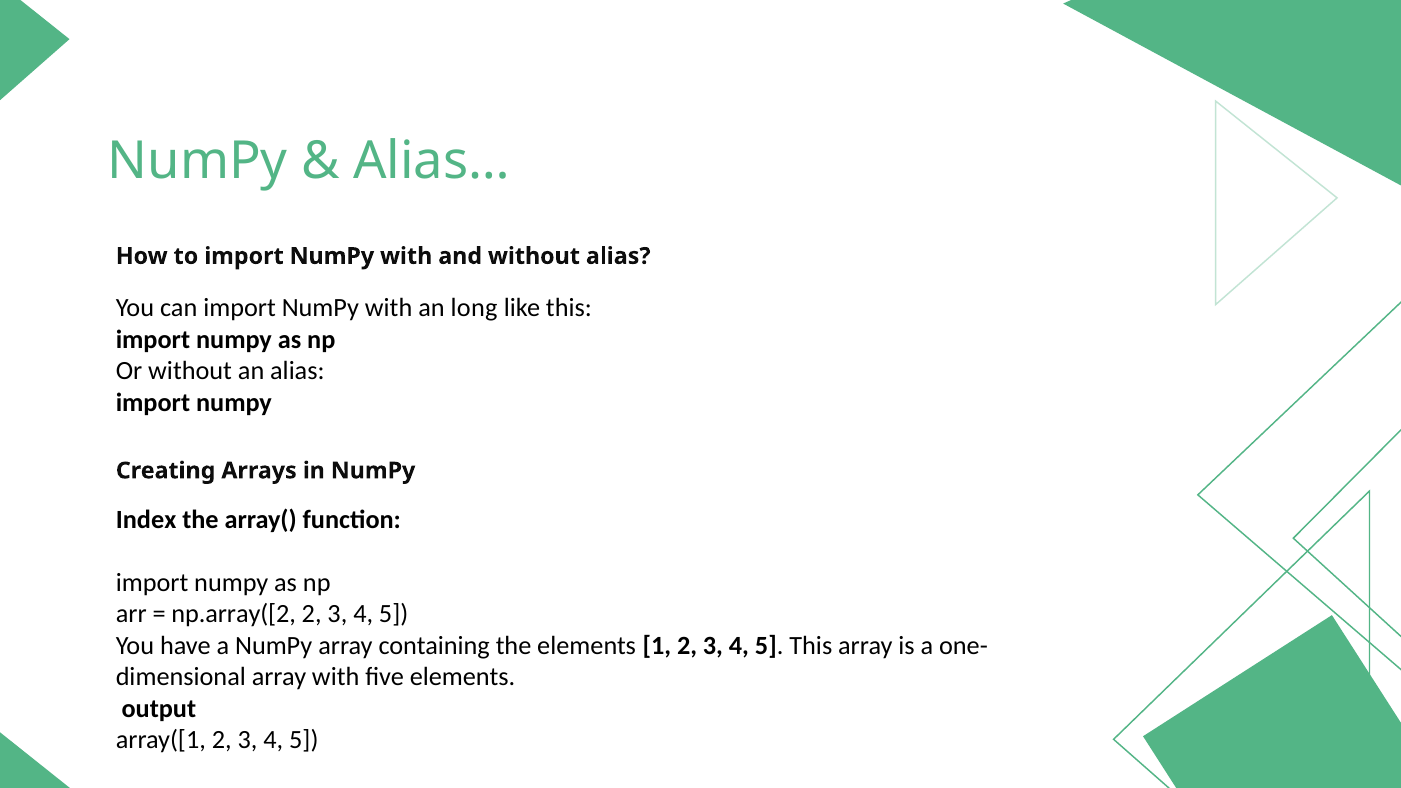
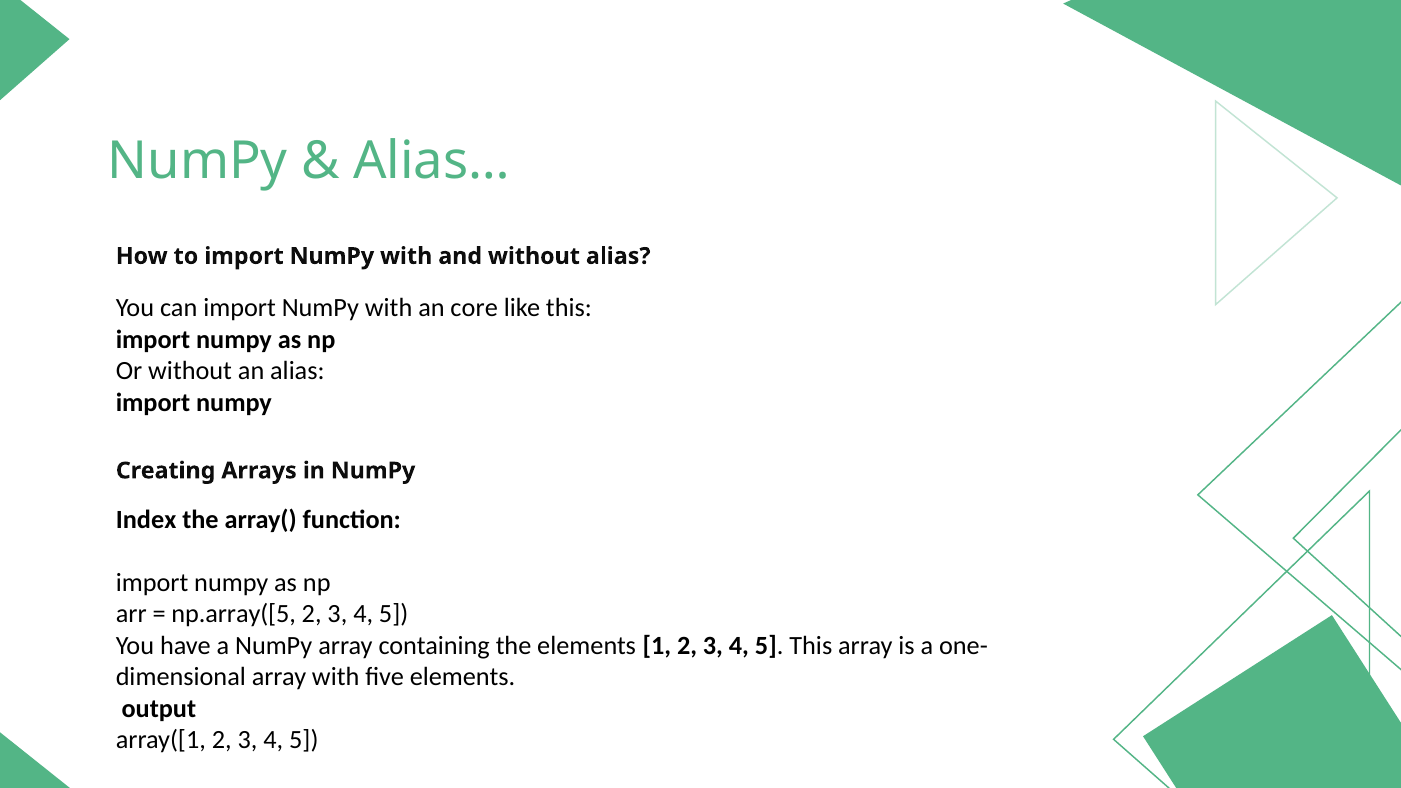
long: long -> core (474, 308)
np.array([2: np.array([2 -> np.array([5 (234, 614)
